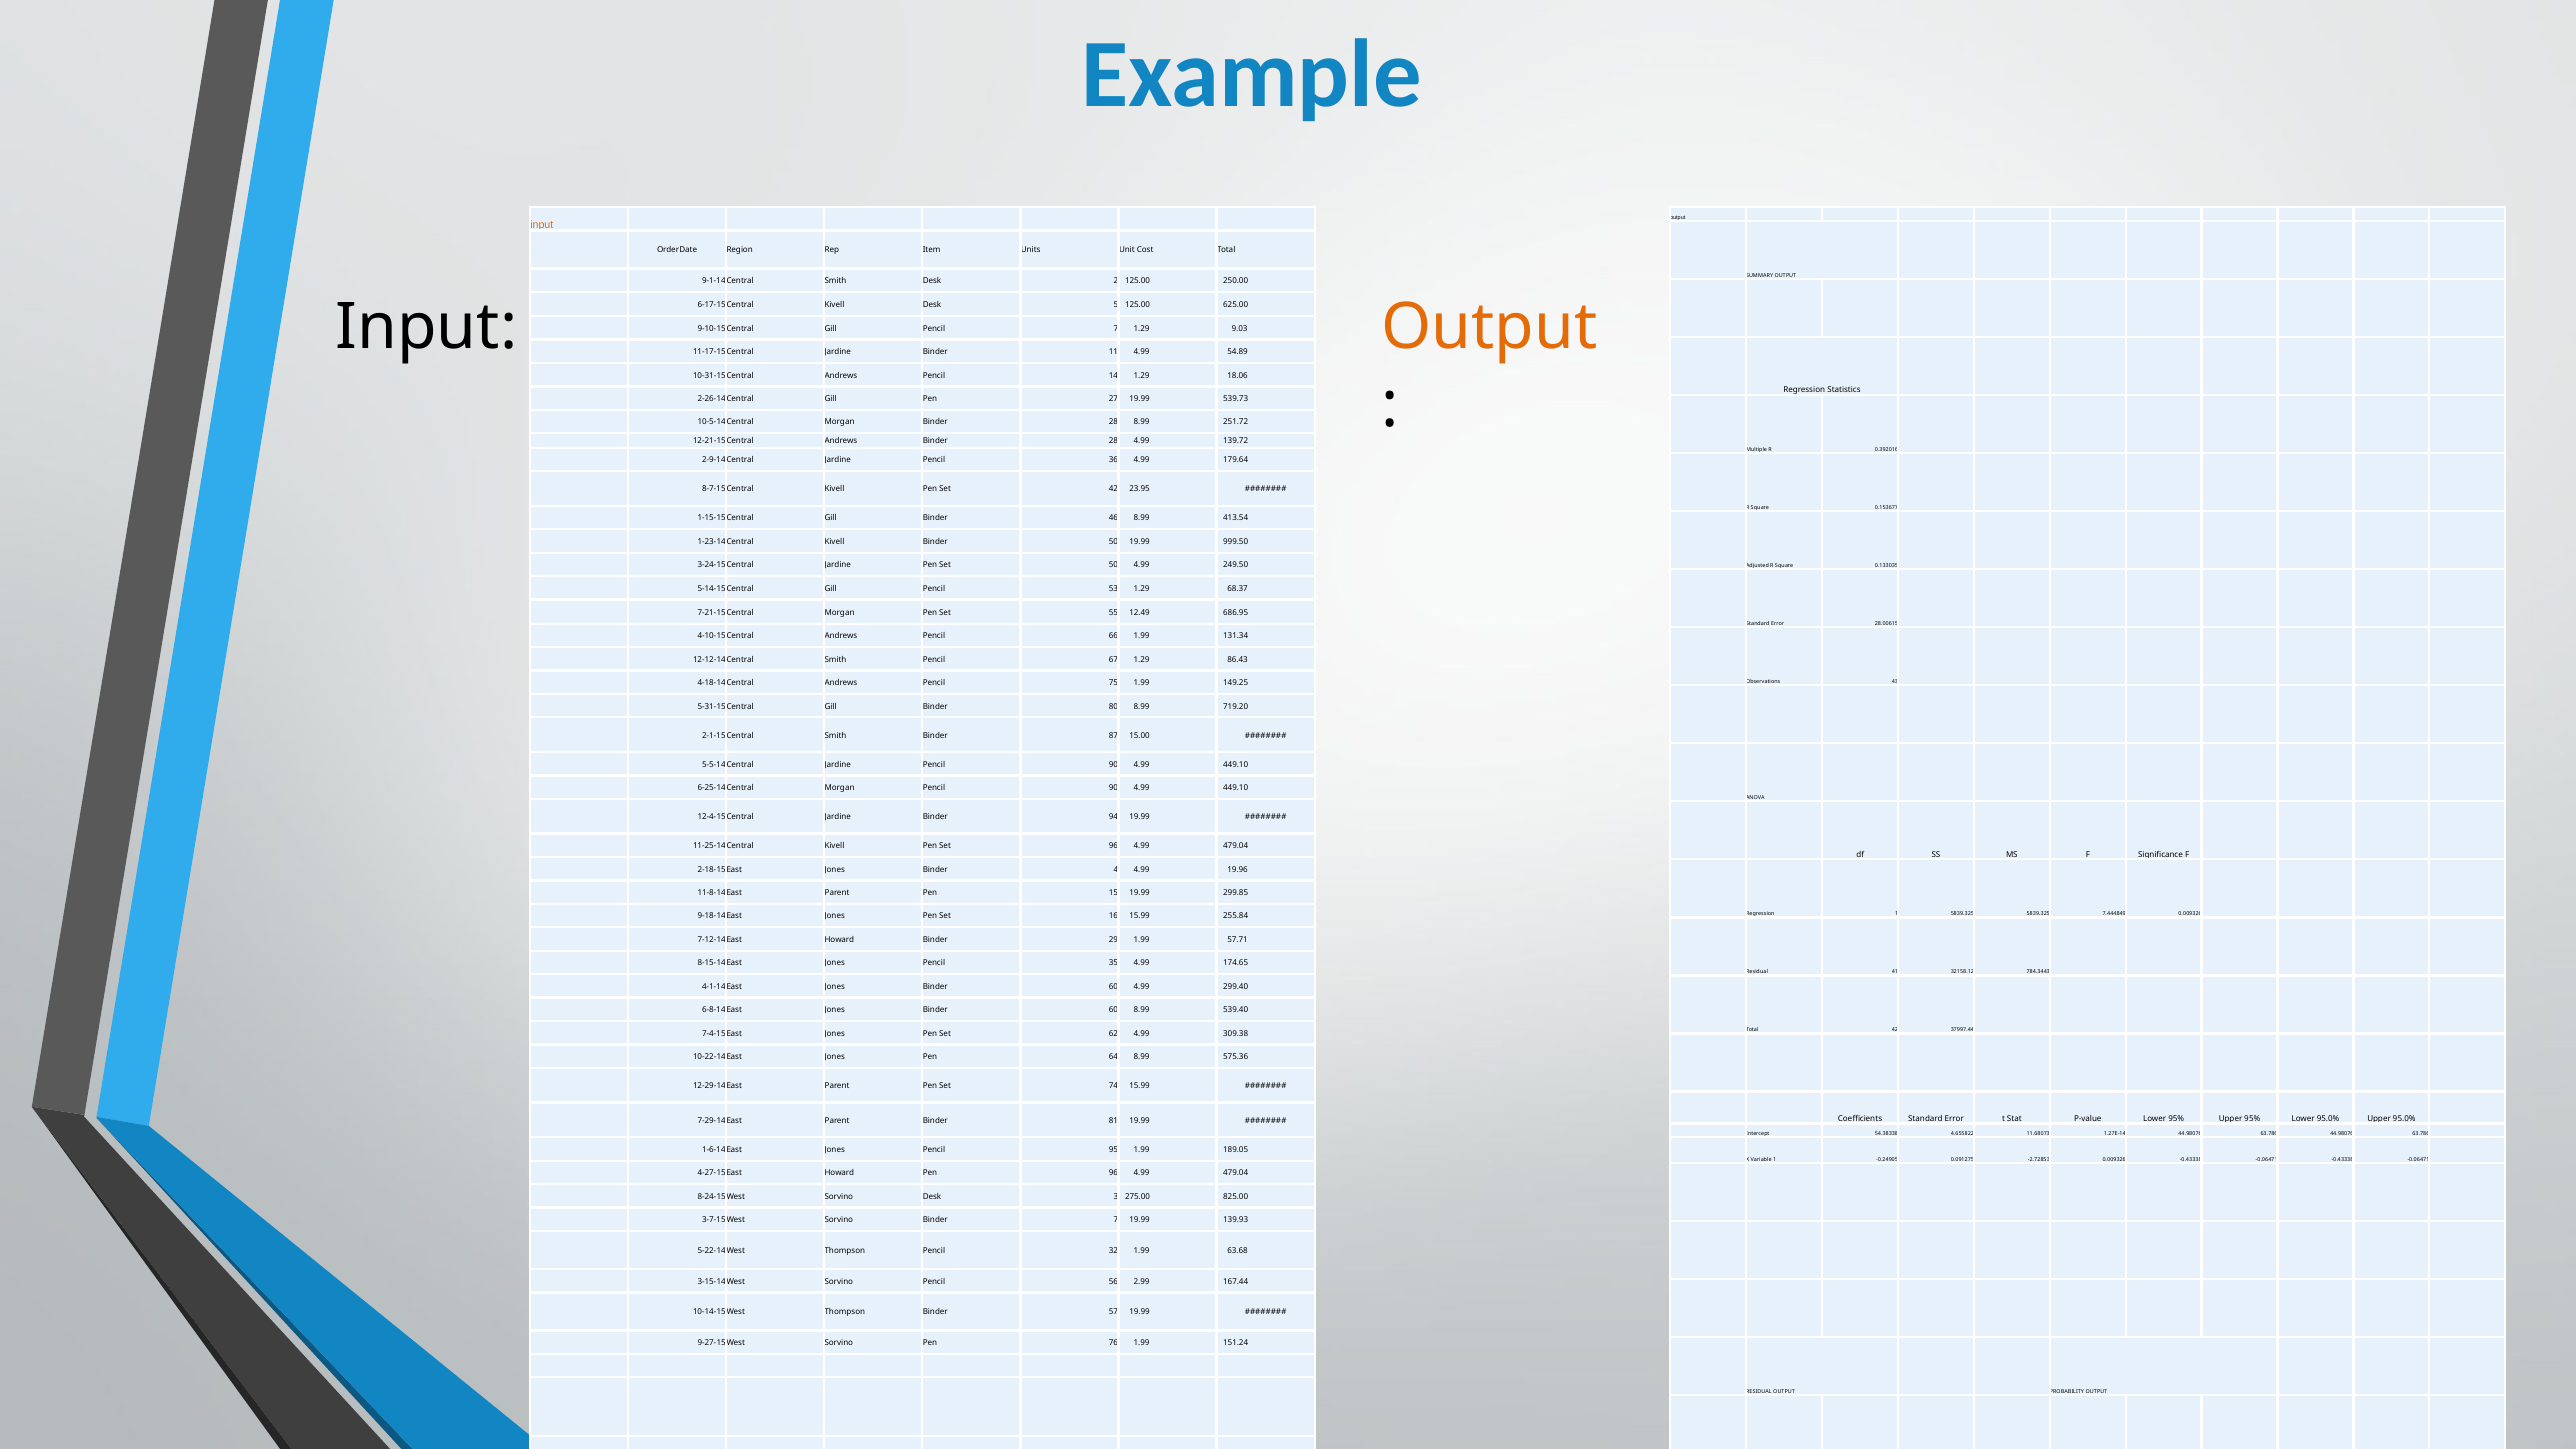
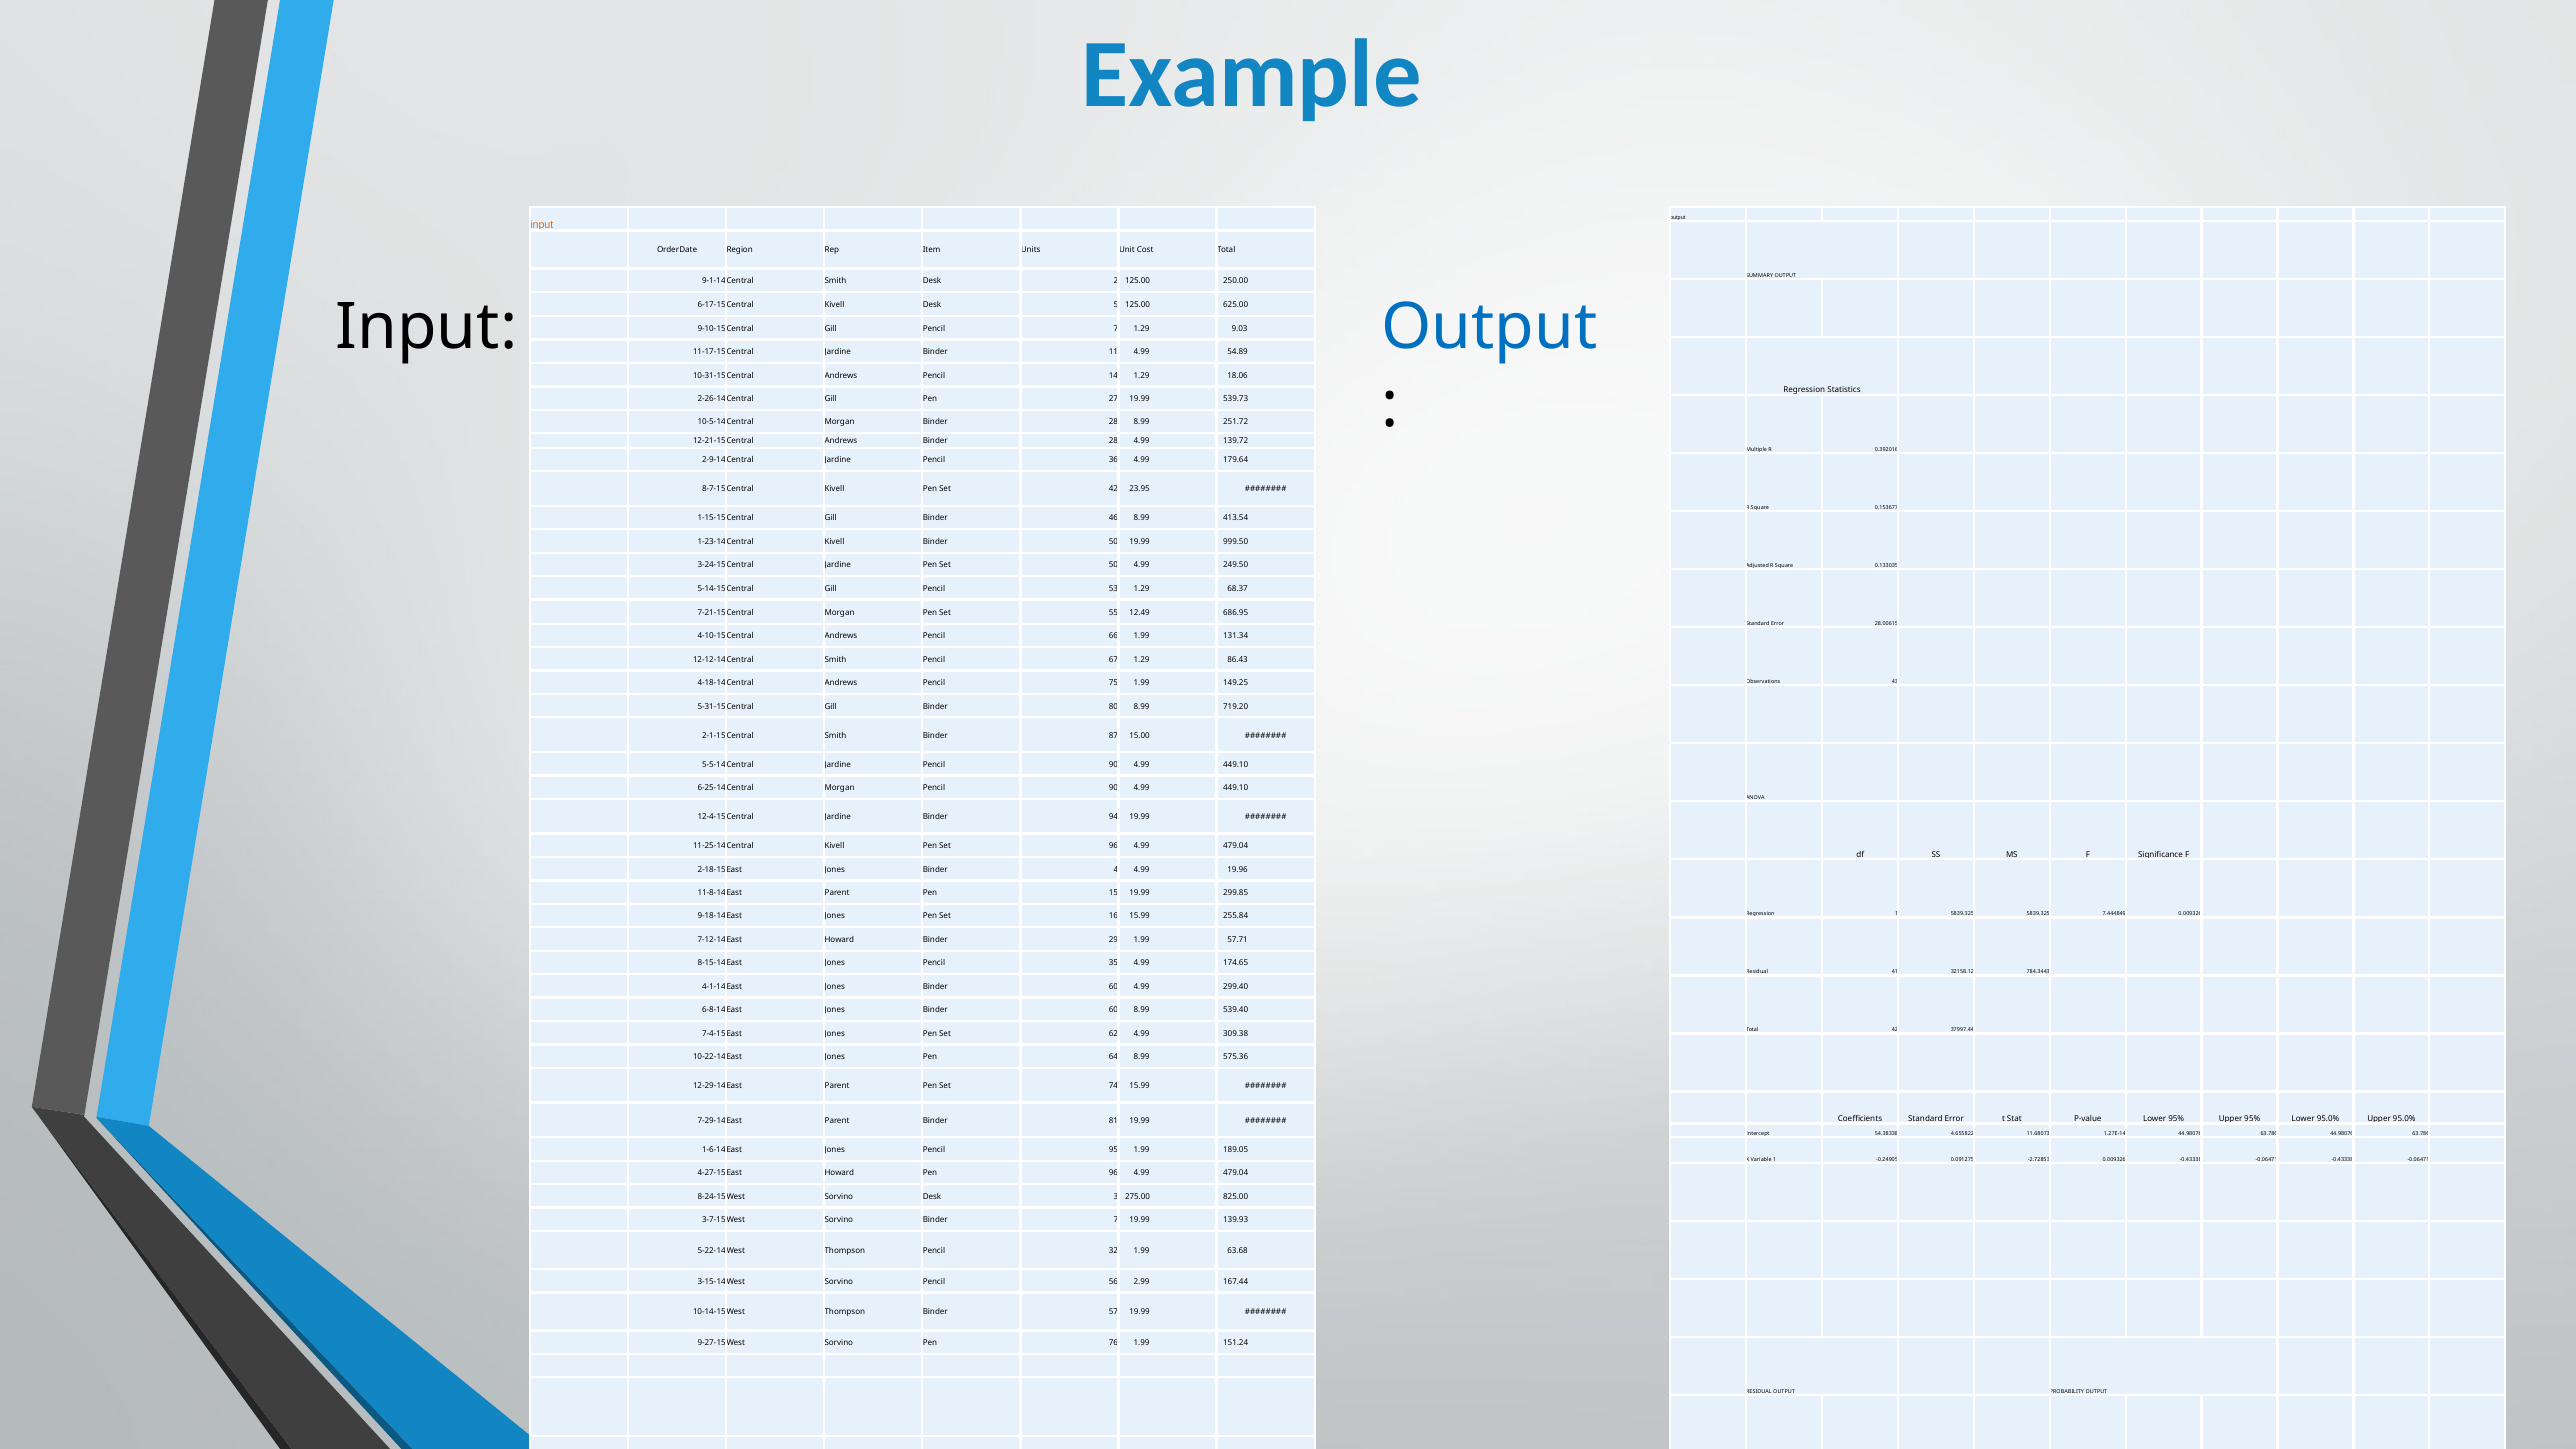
Output colour: orange -> blue (1490, 328)
